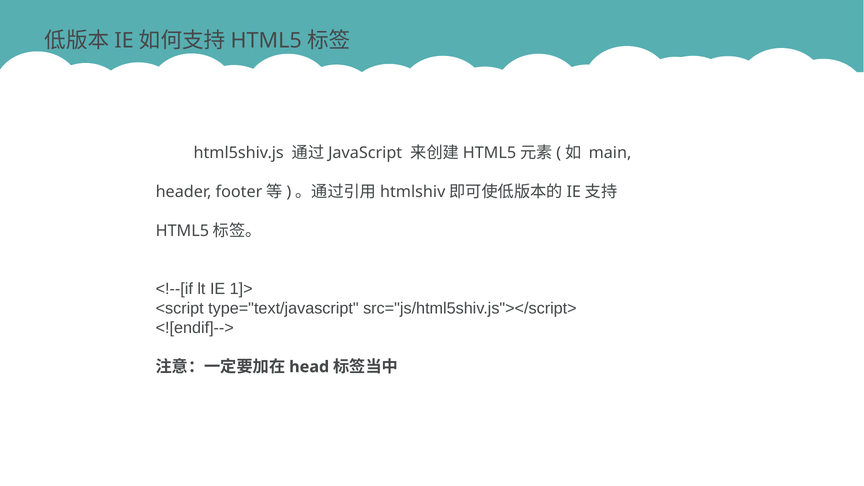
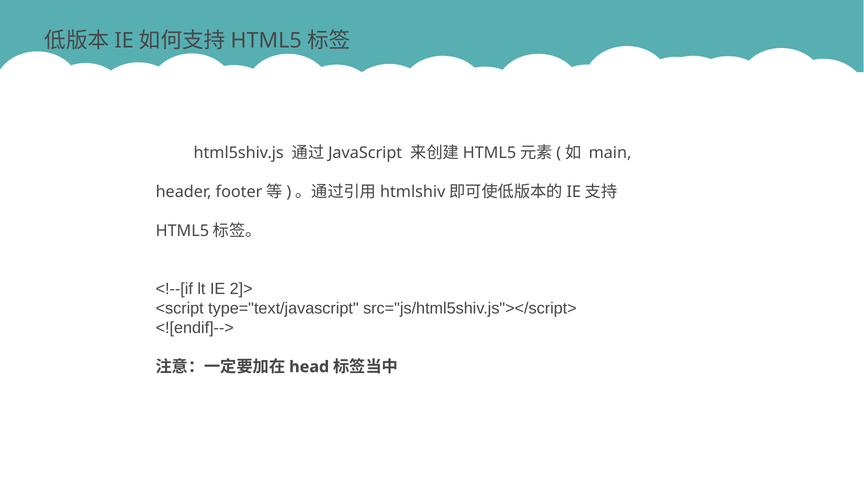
1]>: 1]> -> 2]> (241, 289)
